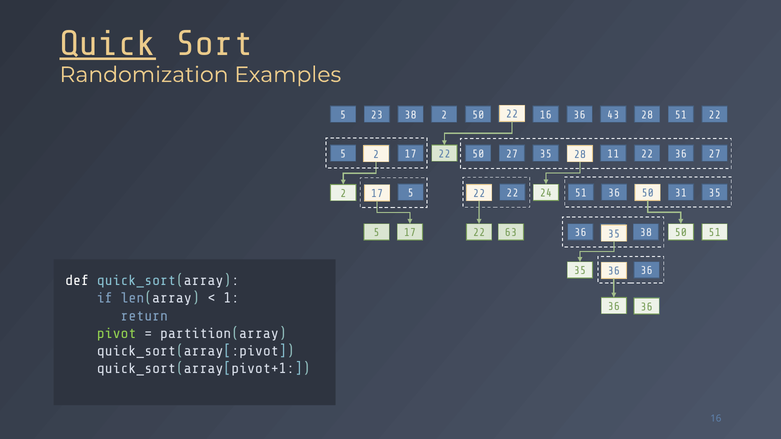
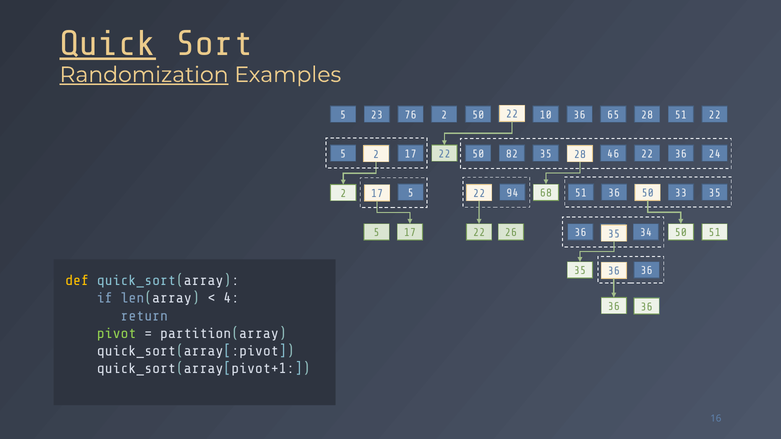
Randomization underline: none -> present (144, 75)
23 38: 38 -> 76 (411, 115)
16: 16 -> 10 (546, 115)
43: 43 -> 65 (613, 115)
17 27: 27 -> 82 (512, 154)
11: 11 -> 46 (613, 154)
5 27: 27 -> 24 (715, 154)
24: 24 -> 68 (546, 193)
2 22: 22 -> 94 (512, 193)
31: 31 -> 33 (681, 193)
63: 63 -> 26 (511, 233)
36 38: 38 -> 34 (646, 233)
def colour: white -> yellow (77, 281)
1: 1 -> 4 (231, 298)
